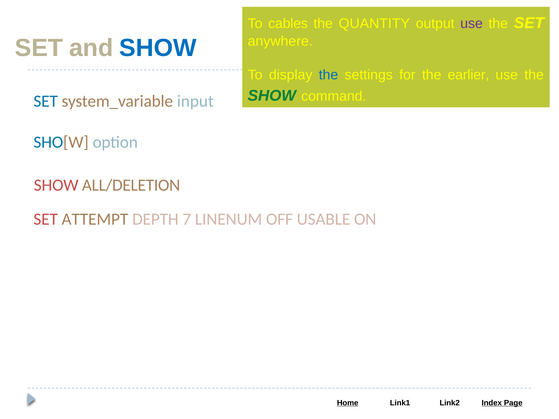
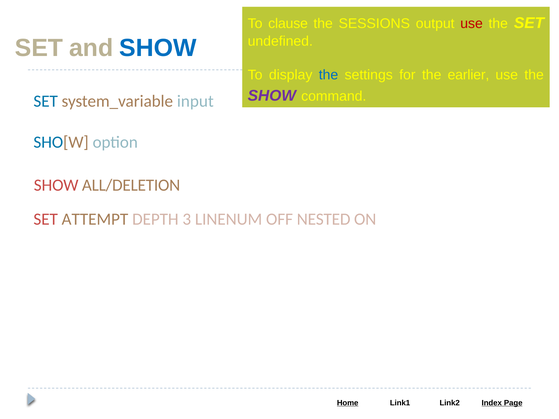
cables: cables -> clause (288, 24)
QUANTITY: QUANTITY -> SESSIONS (374, 24)
use colour: purple -> red (472, 24)
anywhere: anywhere -> undefined (280, 41)
SHOW colour: green -> purple (272, 96)
7: 7 -> 3 (187, 219)
USABLE: USABLE -> NESTED (324, 219)
